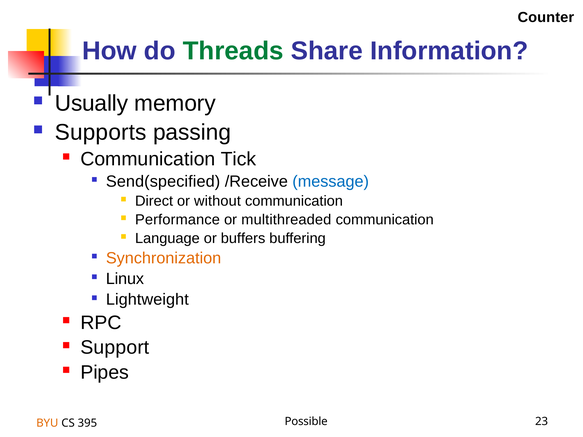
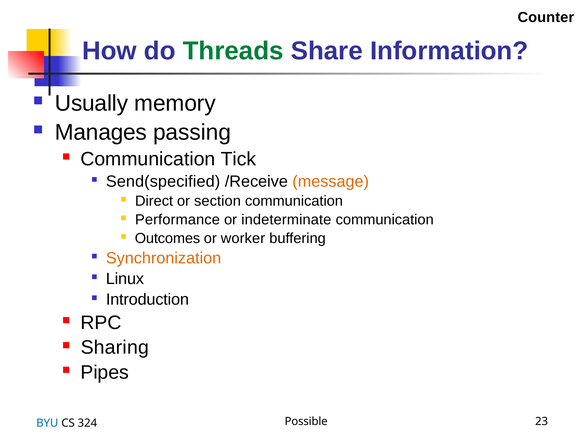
Supports: Supports -> Manages (101, 133)
message colour: blue -> orange (331, 182)
without: without -> section (217, 201)
multithreaded: multithreaded -> indeterminate (286, 220)
Language: Language -> Outcomes (167, 239)
buffers: buffers -> worker (243, 239)
Lightweight: Lightweight -> Introduction (147, 300)
Support: Support -> Sharing (115, 348)
BYU colour: orange -> blue (47, 423)
395: 395 -> 324 (87, 423)
